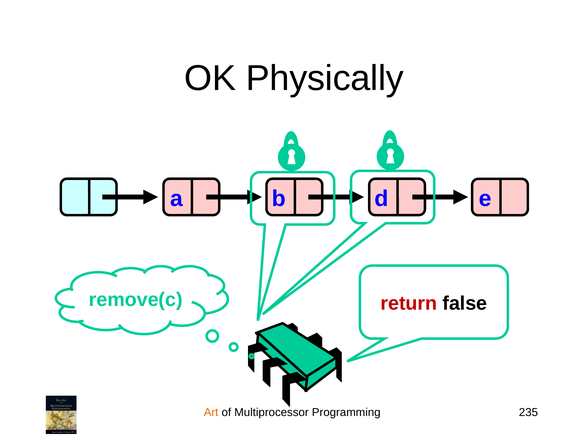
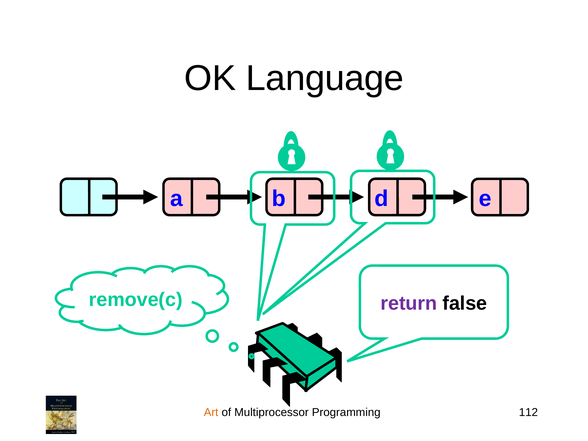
Physically: Physically -> Language (325, 78)
return colour: red -> purple (409, 303)
235: 235 -> 112 (528, 412)
